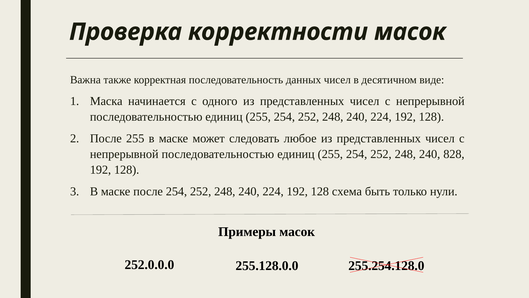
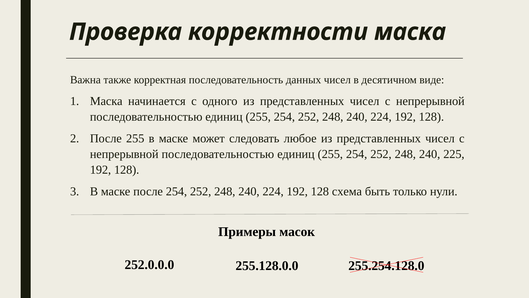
корректности масок: масок -> маска (410, 32)
828: 828 -> 225 (454, 154)
